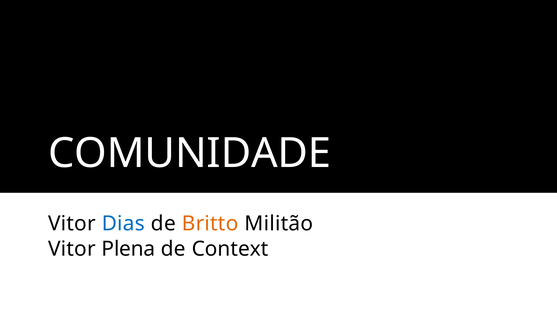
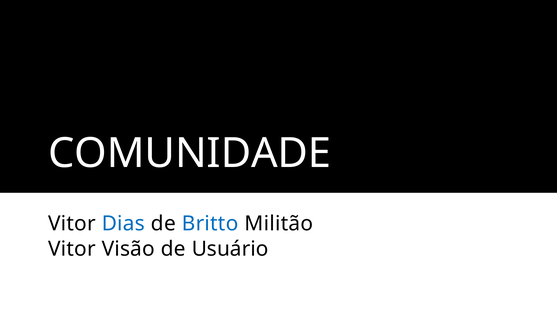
Britto colour: orange -> blue (210, 224)
Plena: Plena -> Visão (128, 249)
Context: Context -> Usuário (230, 249)
